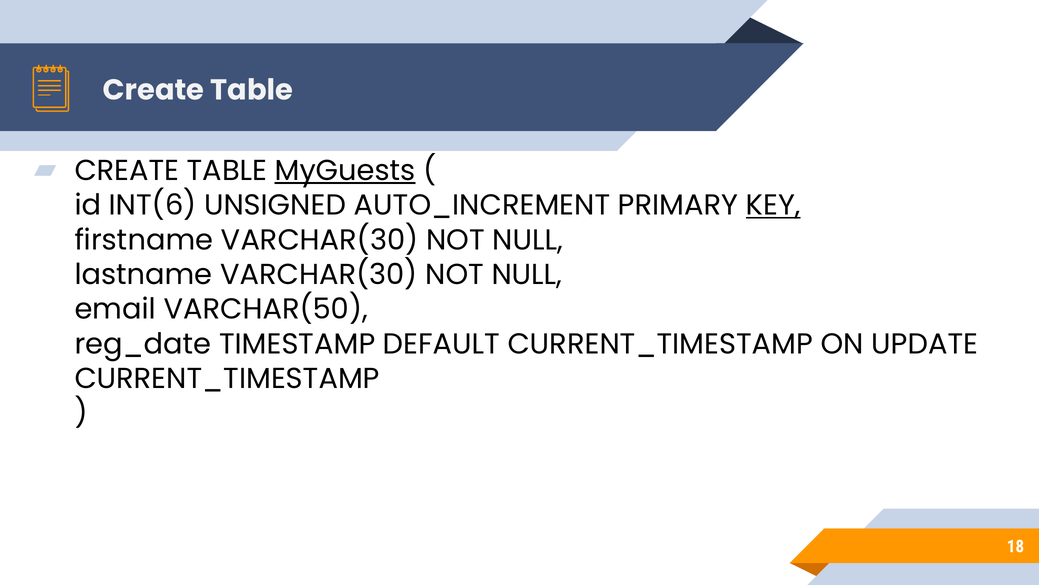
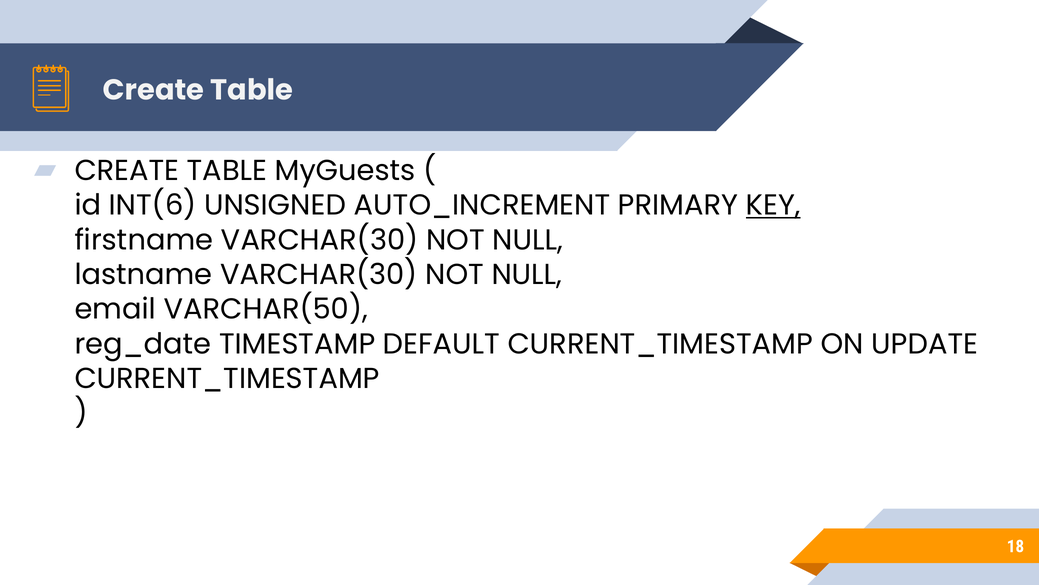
MyGuests underline: present -> none (345, 170)
